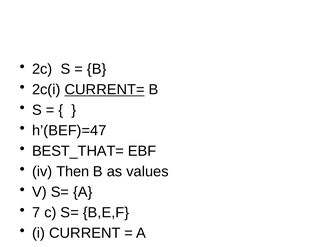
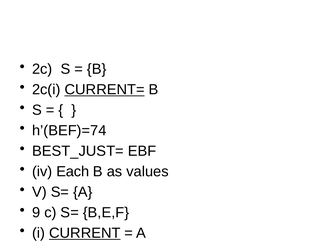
h’(BEF)=47: h’(BEF)=47 -> h’(BEF)=74 (69, 130)
BEST_THAT=: BEST_THAT= -> BEST_JUST= (78, 151)
Then: Then -> Each (73, 171)
7: 7 -> 9 (36, 212)
CURRENT underline: none -> present (85, 233)
